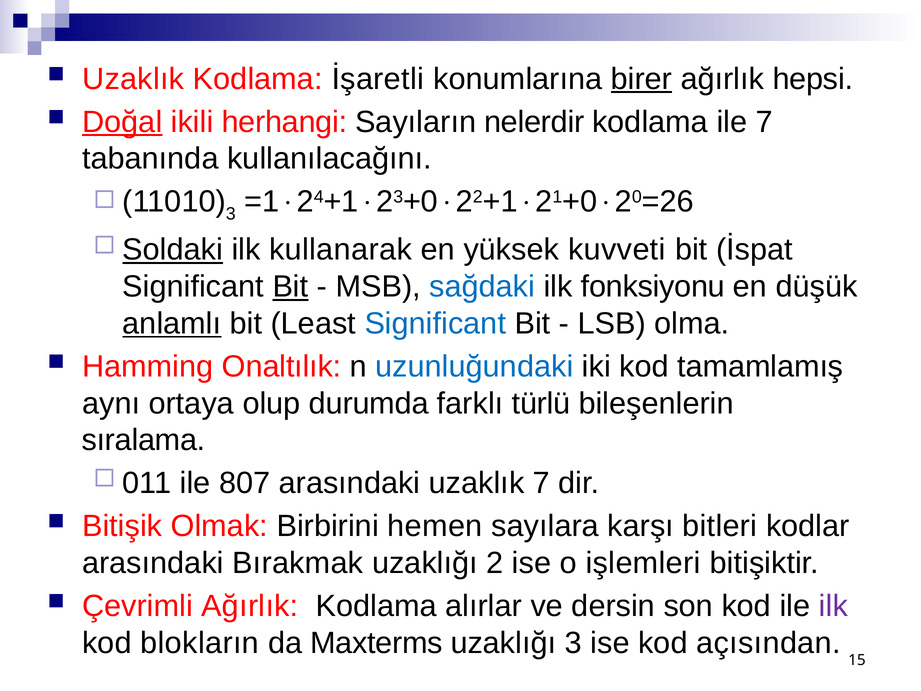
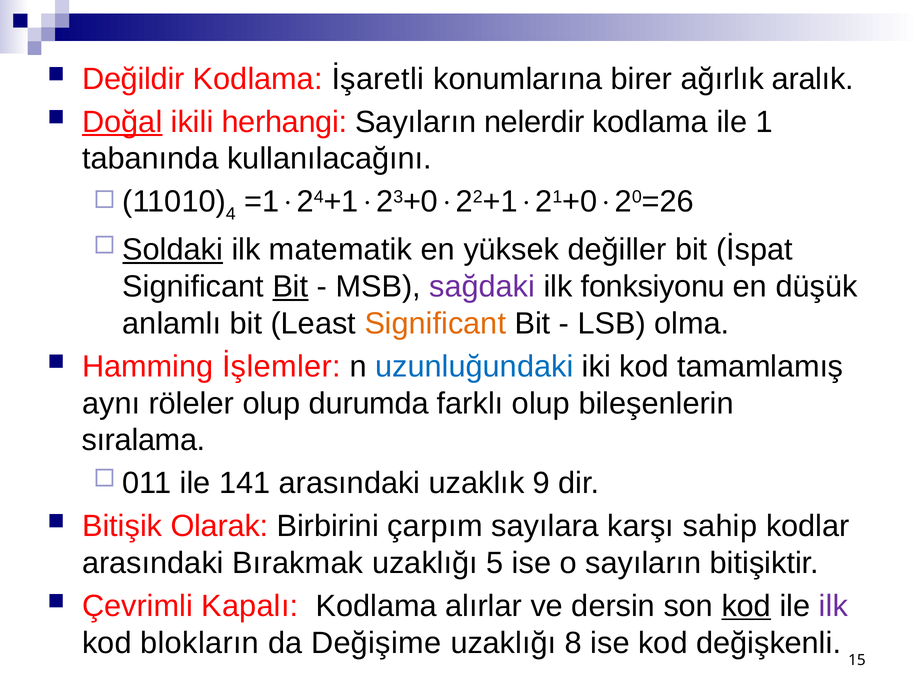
Uzaklık: Uzaklık -> Değildir (133, 79)
birer underline: present -> none (641, 79)
hepsi: hepsi -> aralık (813, 79)
ile 7: 7 -> 1 (764, 122)
3: 3 -> 4 (231, 214)
kullanarak: kullanarak -> matematik (341, 250)
kuvveti: kuvveti -> değiller (617, 250)
sağdaki colour: blue -> purple (482, 287)
anlamlı underline: present -> none (172, 323)
Significant colour: blue -> orange (435, 323)
Onaltılık: Onaltılık -> İşlemler (281, 366)
ortaya: ortaya -> röleler (191, 403)
farklı türlü: türlü -> olup (541, 403)
807: 807 -> 141 (245, 483)
uzaklık 7: 7 -> 9 (541, 483)
Olmak: Olmak -> Olarak (219, 526)
hemen: hemen -> çarpım (435, 526)
bitleri: bitleri -> sahip (720, 526)
2: 2 -> 5 (495, 563)
o işlemleri: işlemleri -> sayıların (643, 563)
Çevrimli Ağırlık: Ağırlık -> Kapalı (250, 606)
kod underline: none -> present (746, 606)
Maxterms: Maxterms -> Değişime (376, 643)
uzaklığı 3: 3 -> 8 (573, 643)
açısından: açısından -> değişkenli (769, 643)
